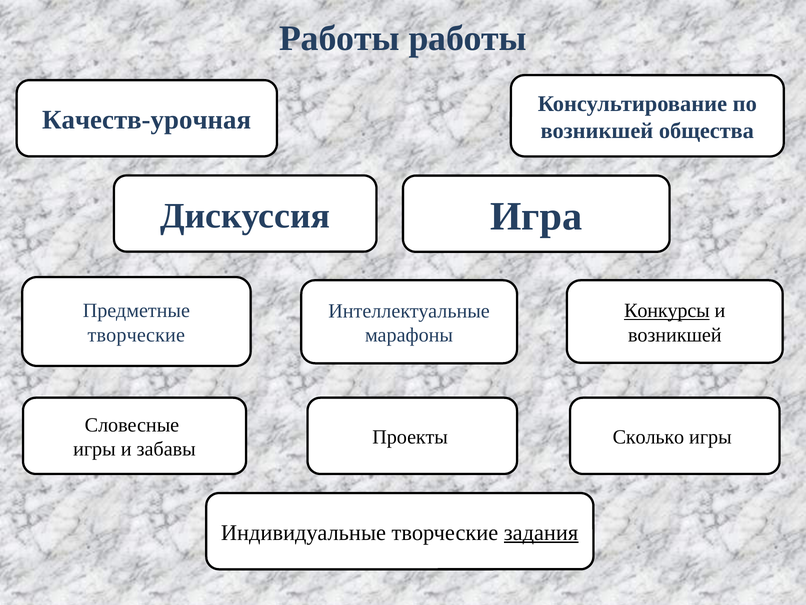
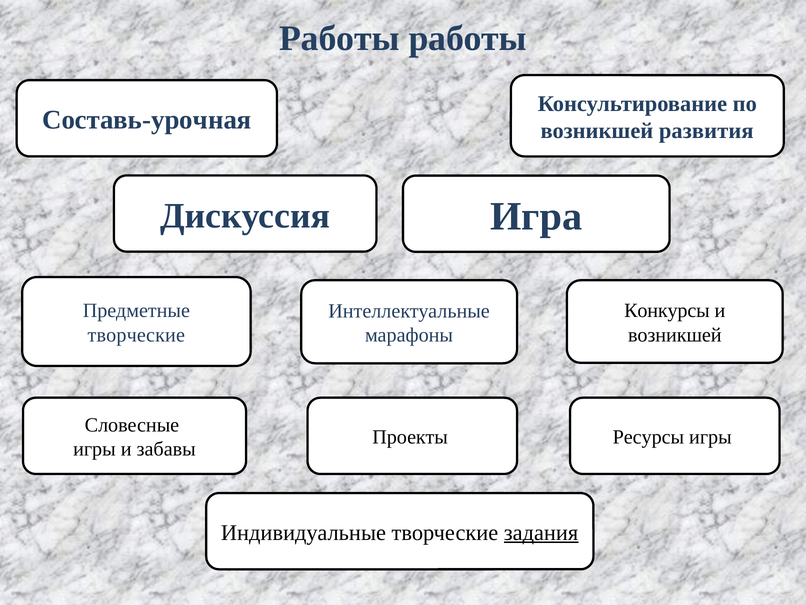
Качеств-урочная: Качеств-урочная -> Составь-урочная (147, 120)
общества: общества -> развития (706, 131)
Конкурсы underline: present -> none (667, 311)
Сколько: Сколько -> Ресурсы (648, 437)
